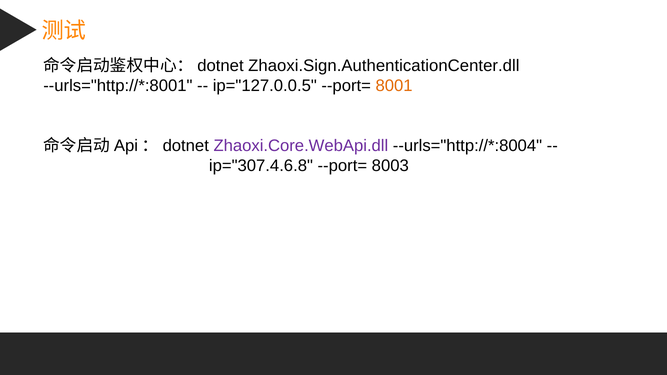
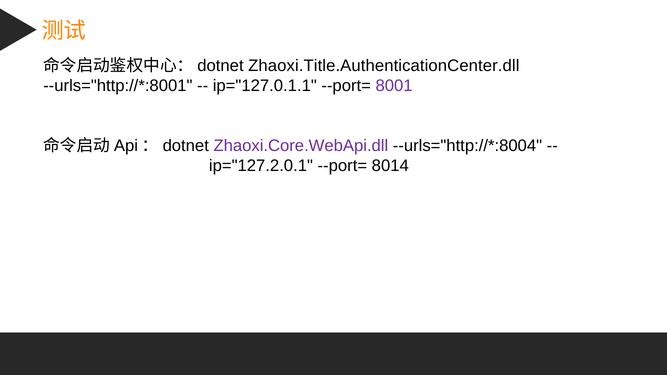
Zhaoxi.Sign.AuthenticationCenter.dll: Zhaoxi.Sign.AuthenticationCenter.dll -> Zhaoxi.Title.AuthenticationCenter.dll (384, 66)
ip="127.0.0.5: ip="127.0.0.5 -> ip="127.0.1.1 (265, 86)
8001 colour: orange -> purple (394, 86)
ip="307.4.6.8: ip="307.4.6.8 -> ip="127.2.0.1 (261, 166)
8003: 8003 -> 8014 (390, 166)
